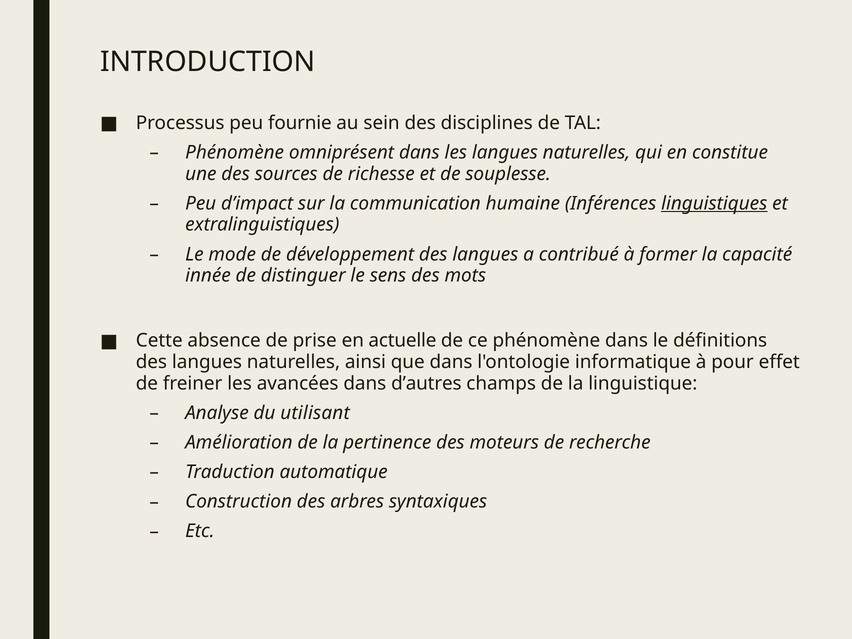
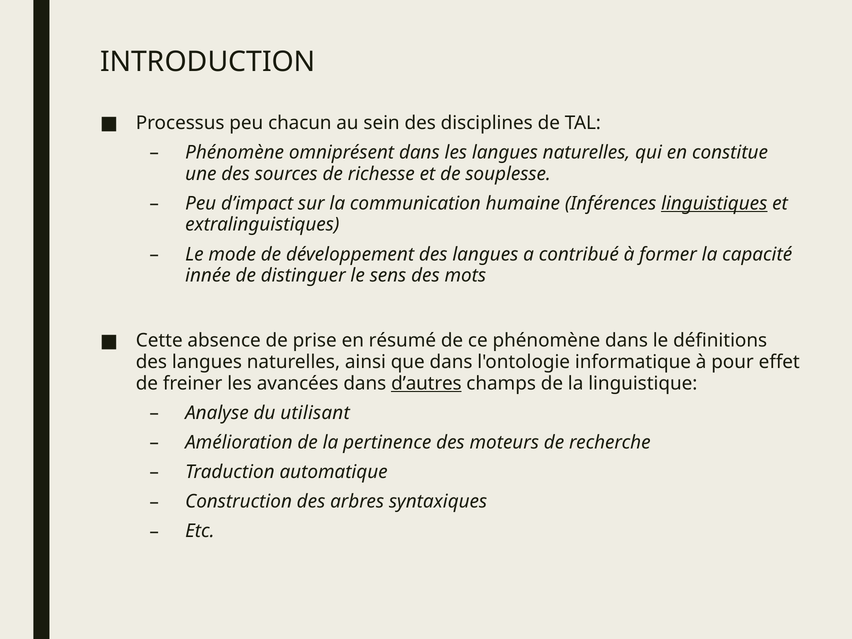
fournie: fournie -> chacun (300, 123)
actuelle: actuelle -> résumé (402, 341)
d’autres underline: none -> present (426, 383)
